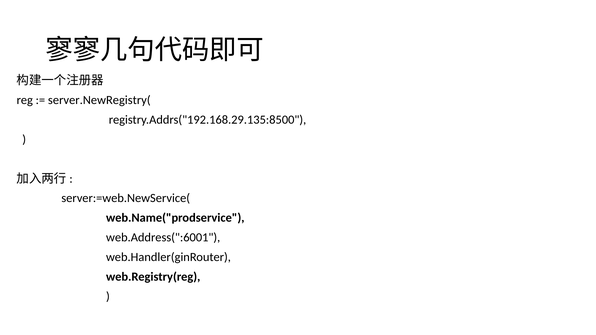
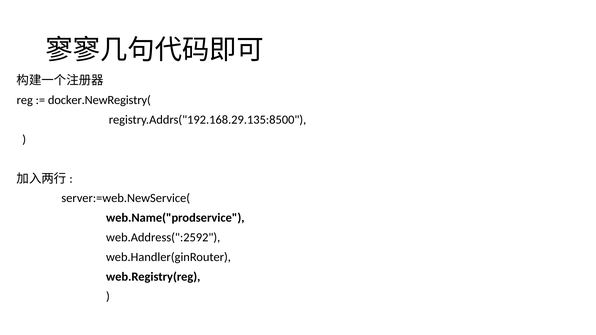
server.NewRegistry(: server.NewRegistry( -> docker.NewRegistry( (99, 100)
web.Address(":6001: web.Address(":6001 -> web.Address(":2592 (163, 238)
